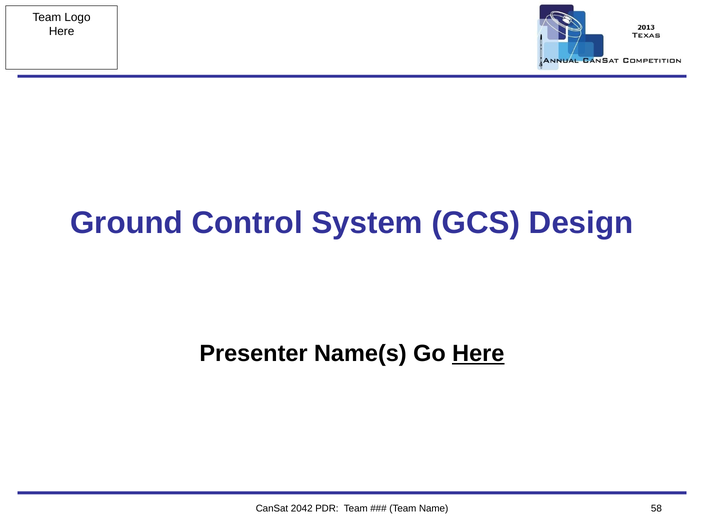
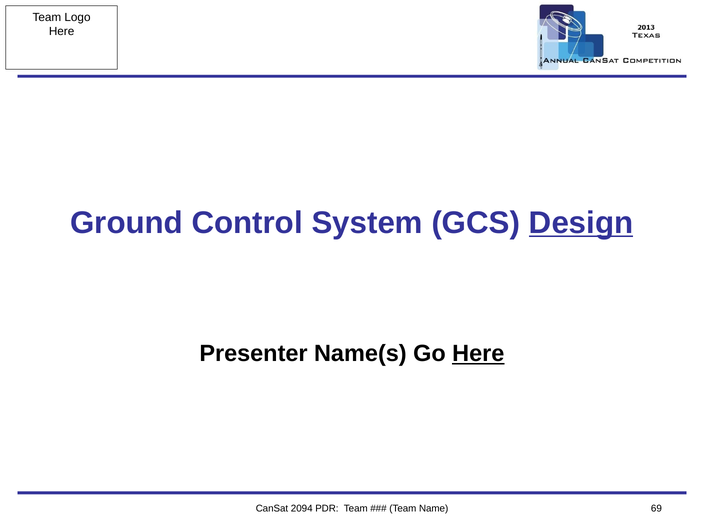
Design underline: none -> present (581, 223)
2042: 2042 -> 2094 (302, 509)
58: 58 -> 69 (656, 509)
